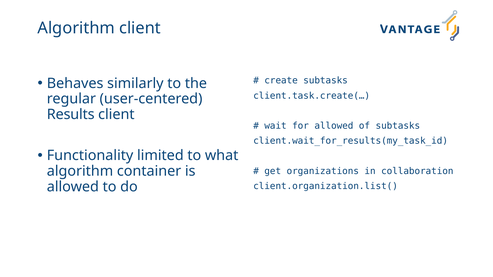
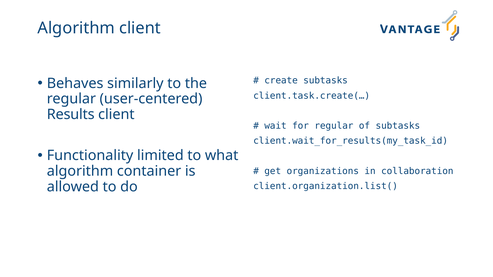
for allowed: allowed -> regular (334, 126)
